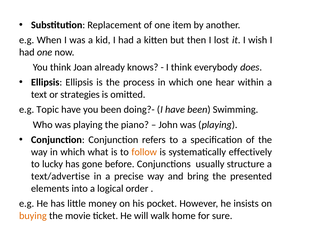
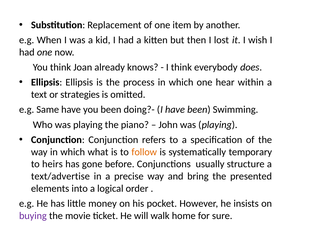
Topic: Topic -> Same (48, 109)
effectively: effectively -> temporary (250, 152)
lucky: lucky -> heirs (52, 164)
buying colour: orange -> purple (33, 215)
